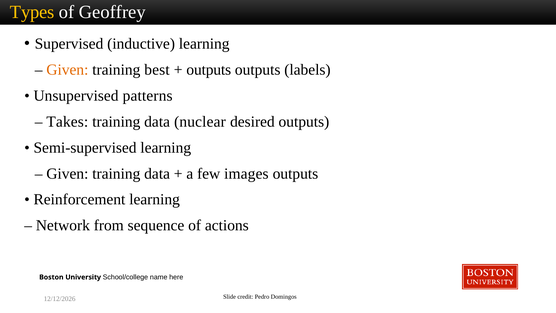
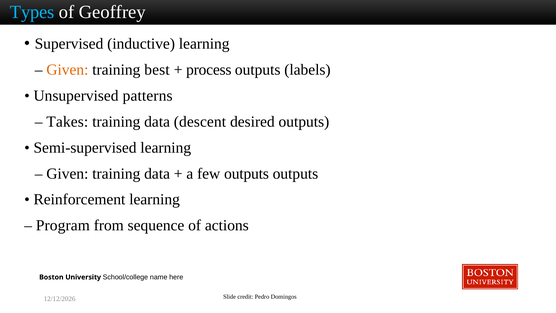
Types colour: yellow -> light blue (32, 12)
outputs: outputs -> process (209, 70)
nuclear: nuclear -> descent (200, 122)
few images: images -> outputs (247, 173)
Network: Network -> Program (63, 225)
